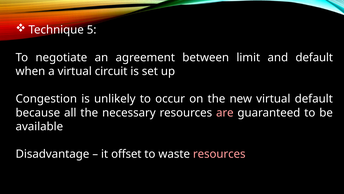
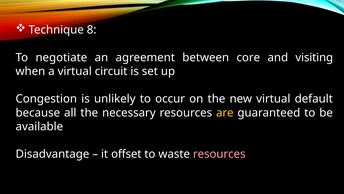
5: 5 -> 8 (92, 30)
limit: limit -> core (248, 57)
and default: default -> visiting (314, 57)
are colour: pink -> yellow (225, 112)
